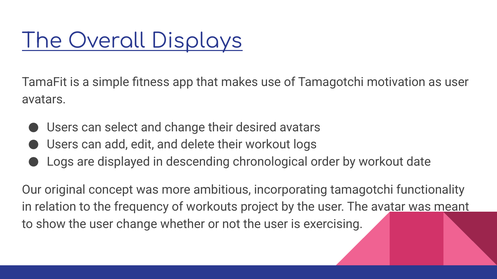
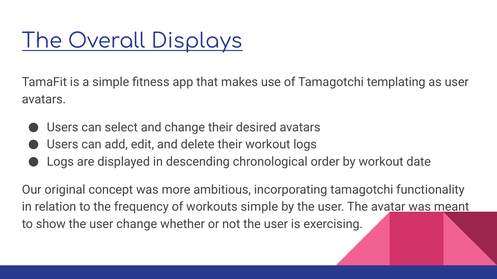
motivation: motivation -> templating (396, 82)
workouts project: project -> simple (259, 207)
